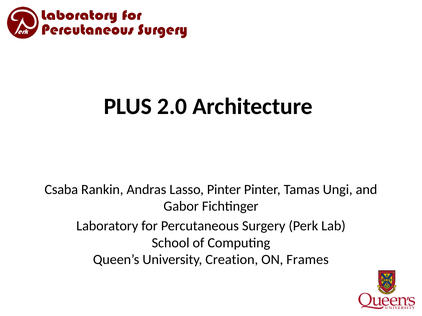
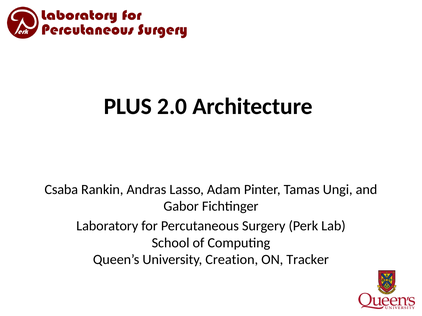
Lasso Pinter: Pinter -> Adam (224, 190)
Frames: Frames -> Tracker (308, 260)
